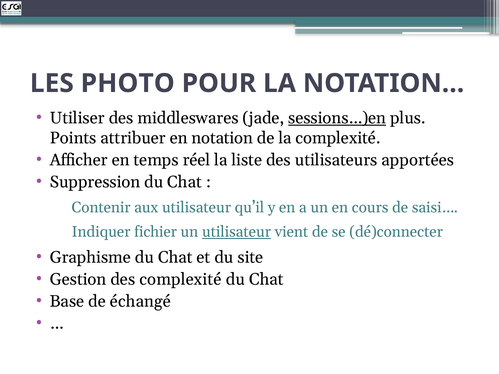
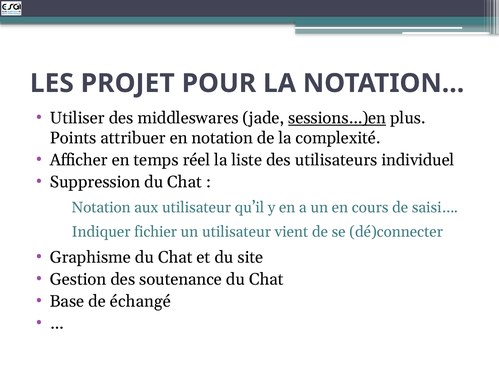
PHOTO: PHOTO -> PROJET (128, 83)
apportées: apportées -> individuel (418, 160)
Contenir: Contenir -> Notation (101, 208)
utilisateur underline: present -> none (236, 232)
des complexité: complexité -> soutenance (181, 280)
